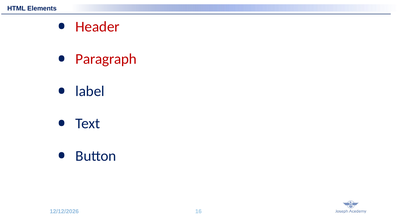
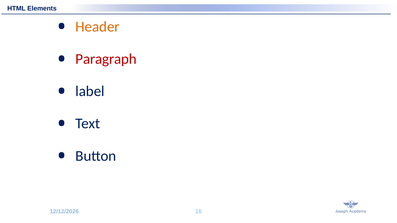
Header colour: red -> orange (98, 27)
